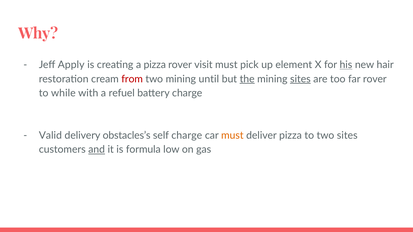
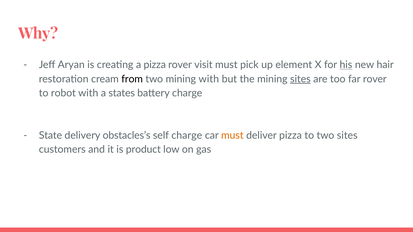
Apply: Apply -> Aryan (71, 65)
from colour: red -> black (132, 79)
mining until: until -> with (209, 79)
the underline: present -> none (247, 79)
while: while -> robot (63, 93)
refuel: refuel -> states (122, 93)
Valid: Valid -> State (50, 136)
and underline: present -> none (97, 150)
formula: formula -> product (143, 150)
